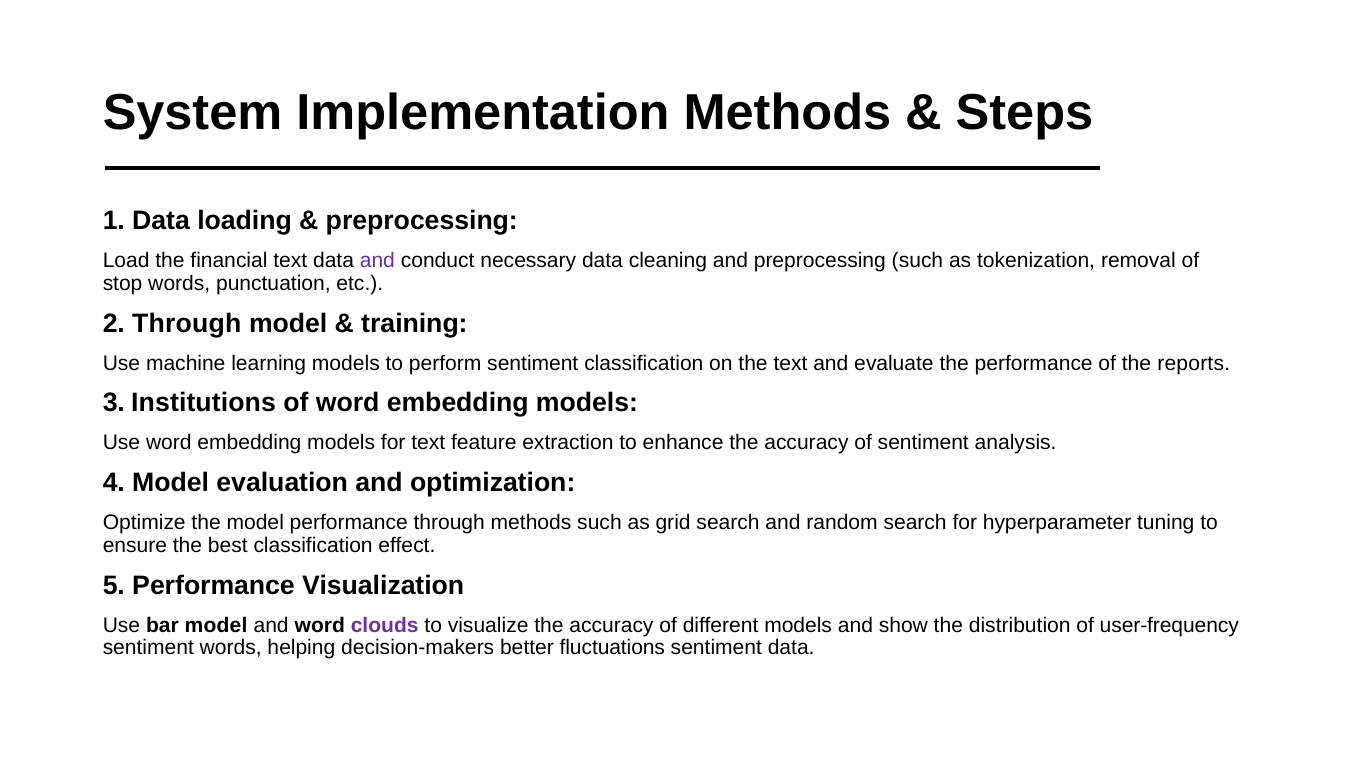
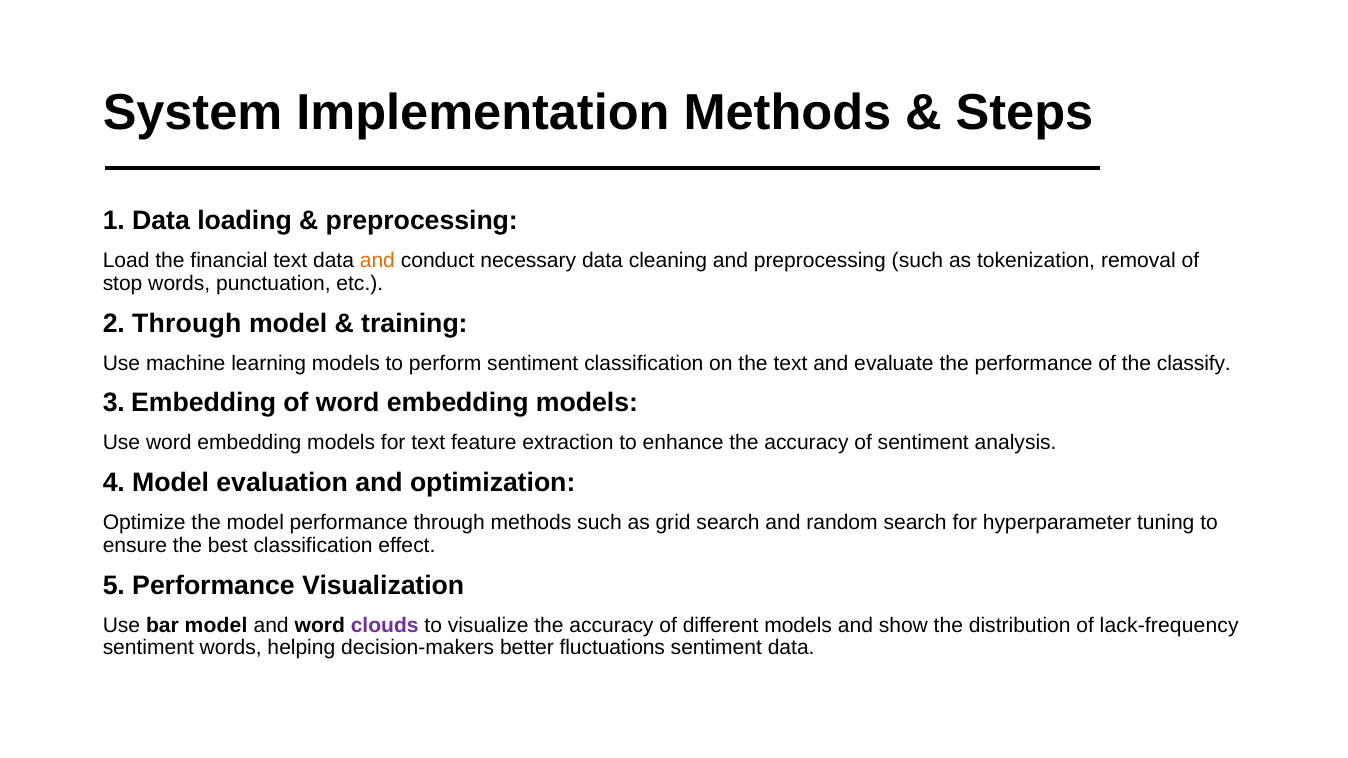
and colour: purple -> orange (377, 261)
reports: reports -> classify (1194, 363)
3 Institutions: Institutions -> Embedding (204, 403)
user-frequency: user-frequency -> lack-frequency (1169, 625)
